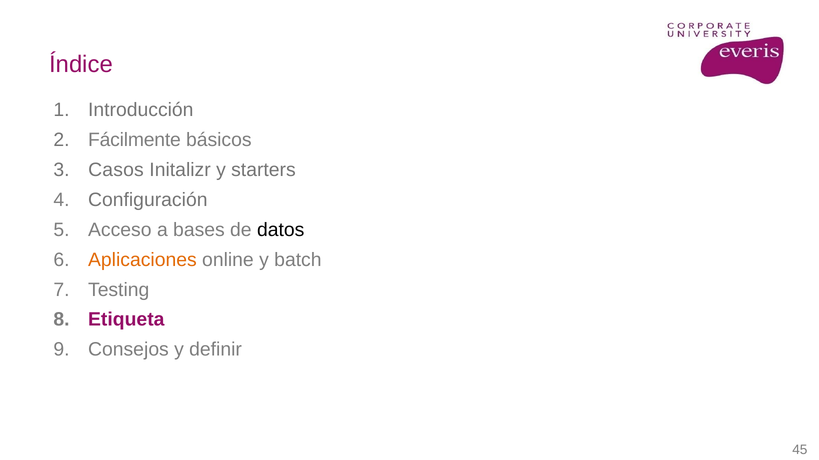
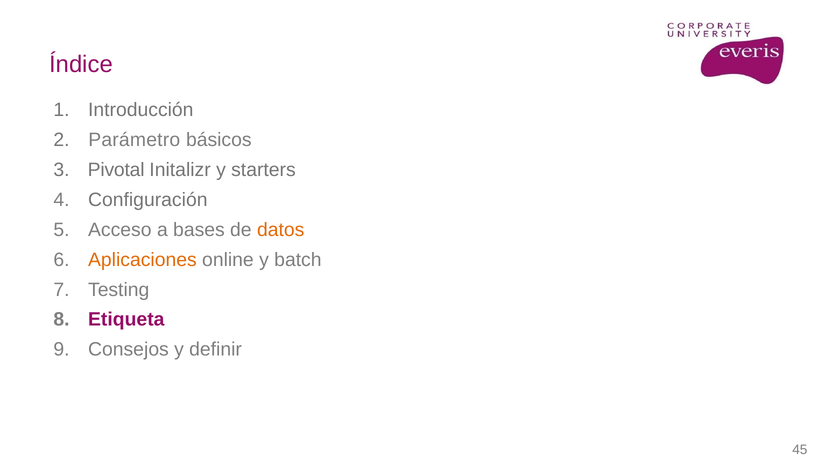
Fácilmente: Fácilmente -> Parámetro (134, 140)
Casos: Casos -> Pivotal (116, 170)
datos colour: black -> orange (281, 230)
